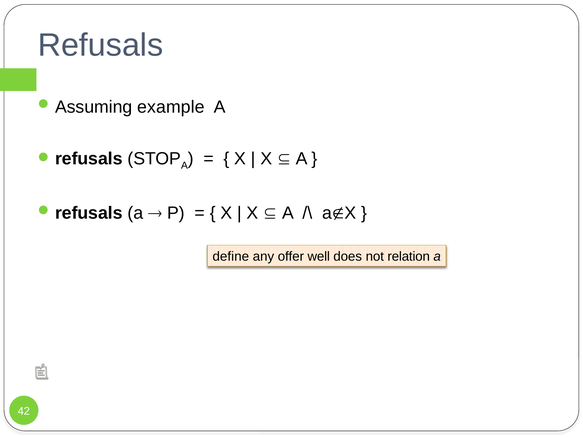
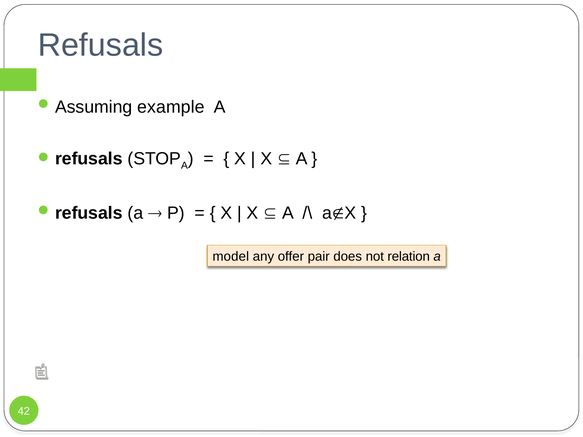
define: define -> model (231, 257)
well: well -> pair (319, 257)
